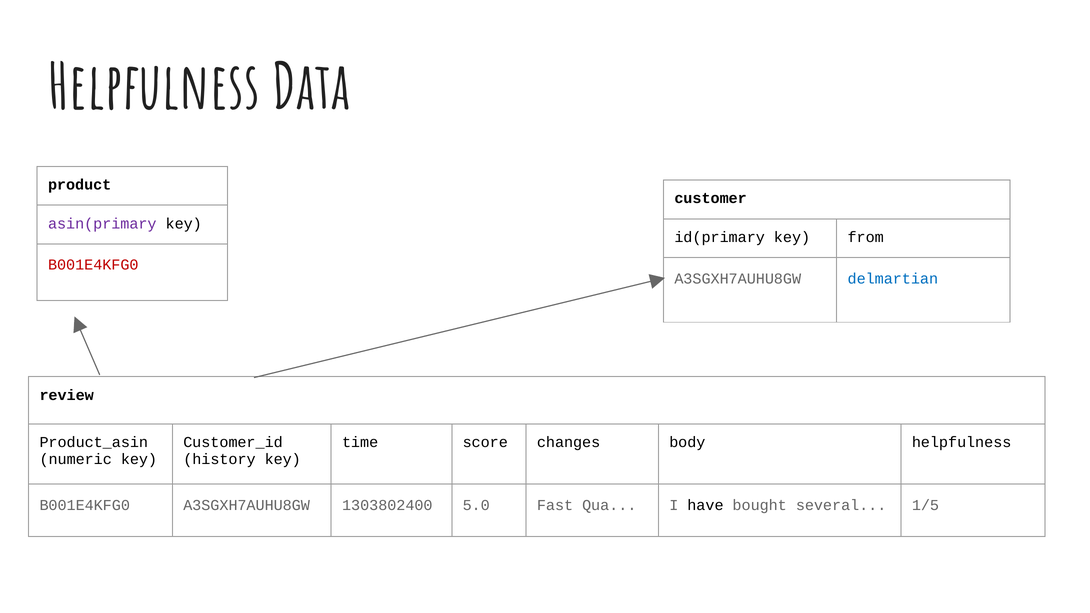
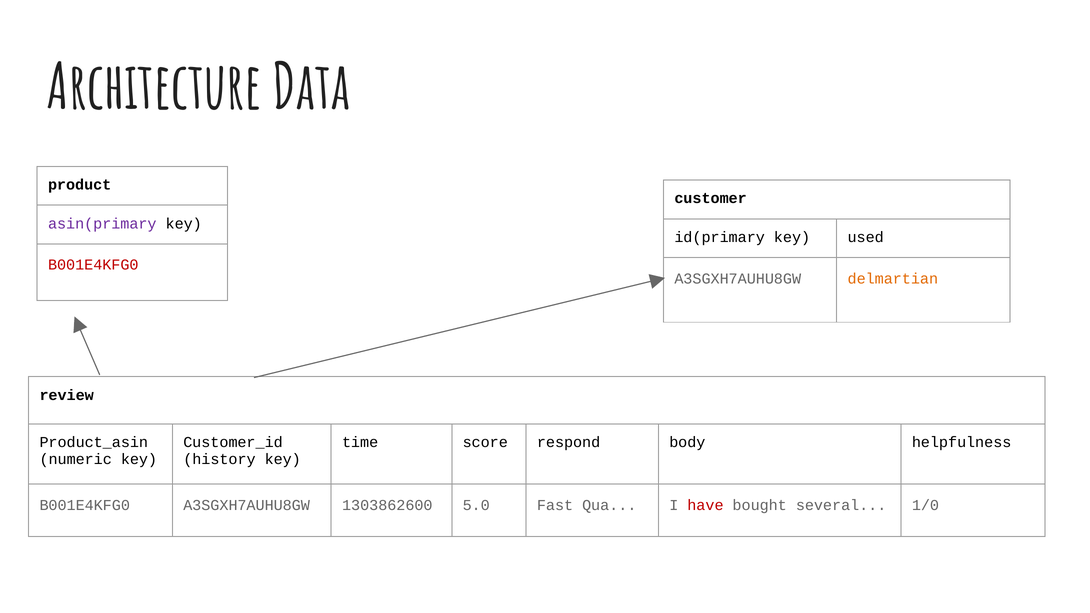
Helpfulness: Helpfulness -> Architecture (155, 88)
from: from -> used (866, 237)
delmartian colour: blue -> orange (893, 279)
changes: changes -> respond (569, 442)
1303802400: 1303802400 -> 1303862600 (387, 505)
have colour: black -> red (705, 505)
1/5: 1/5 -> 1/0 (925, 505)
